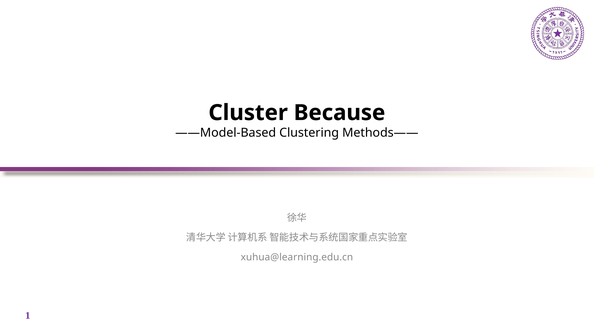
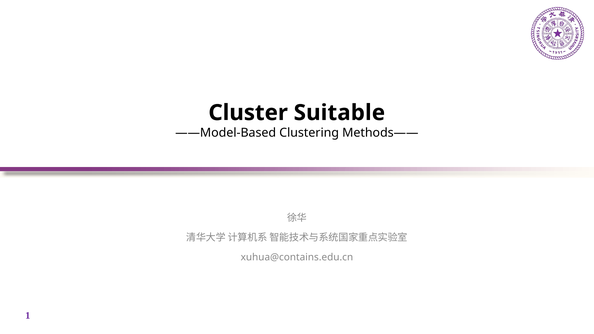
Because: Because -> Suitable (339, 113)
xuhua@learning.edu.cn: xuhua@learning.edu.cn -> xuhua@contains.edu.cn (297, 257)
